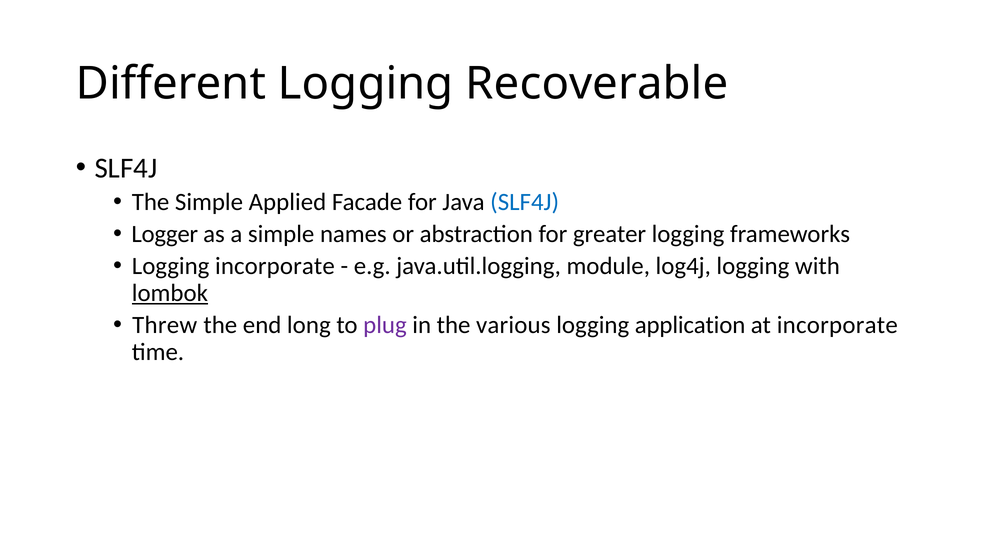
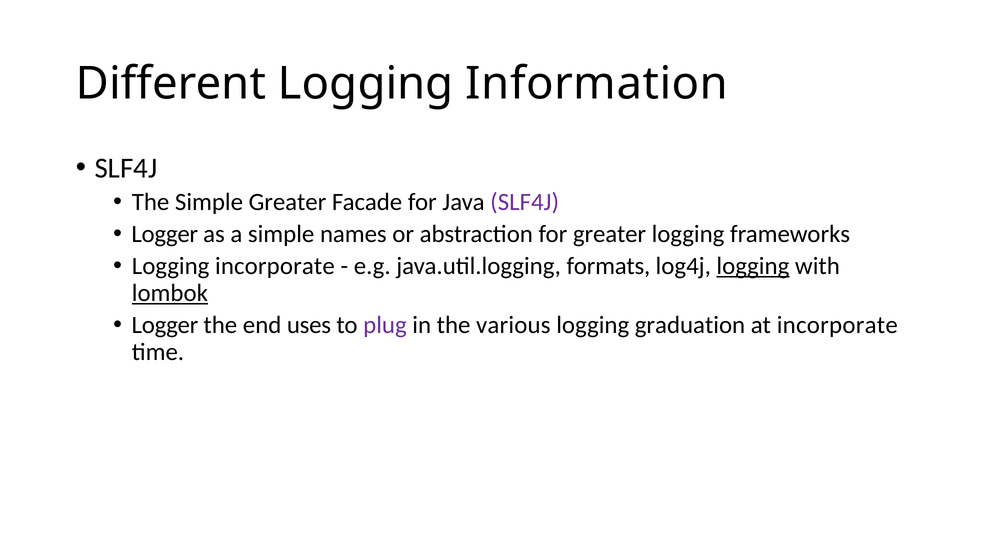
Recoverable: Recoverable -> Information (597, 84)
Simple Applied: Applied -> Greater (287, 202)
SLF4J colour: blue -> purple (525, 202)
module: module -> formats (608, 267)
logging underline: none -> present (753, 267)
Threw: Threw -> Logger (165, 325)
long: long -> uses (309, 325)
application: application -> graduation (690, 325)
